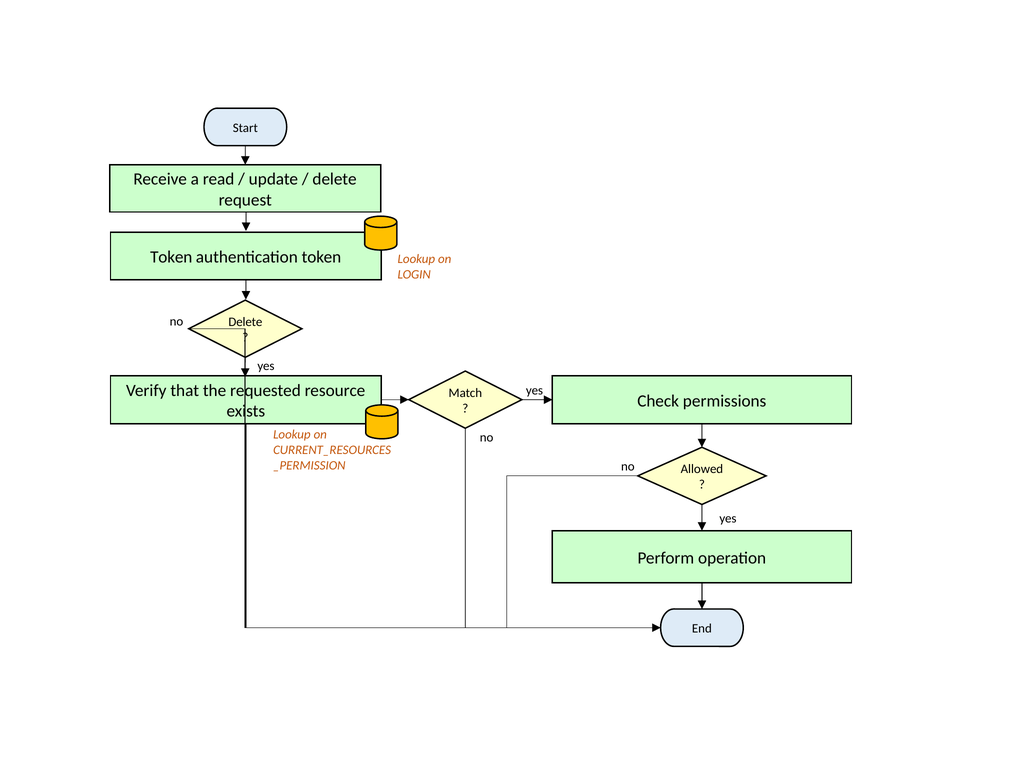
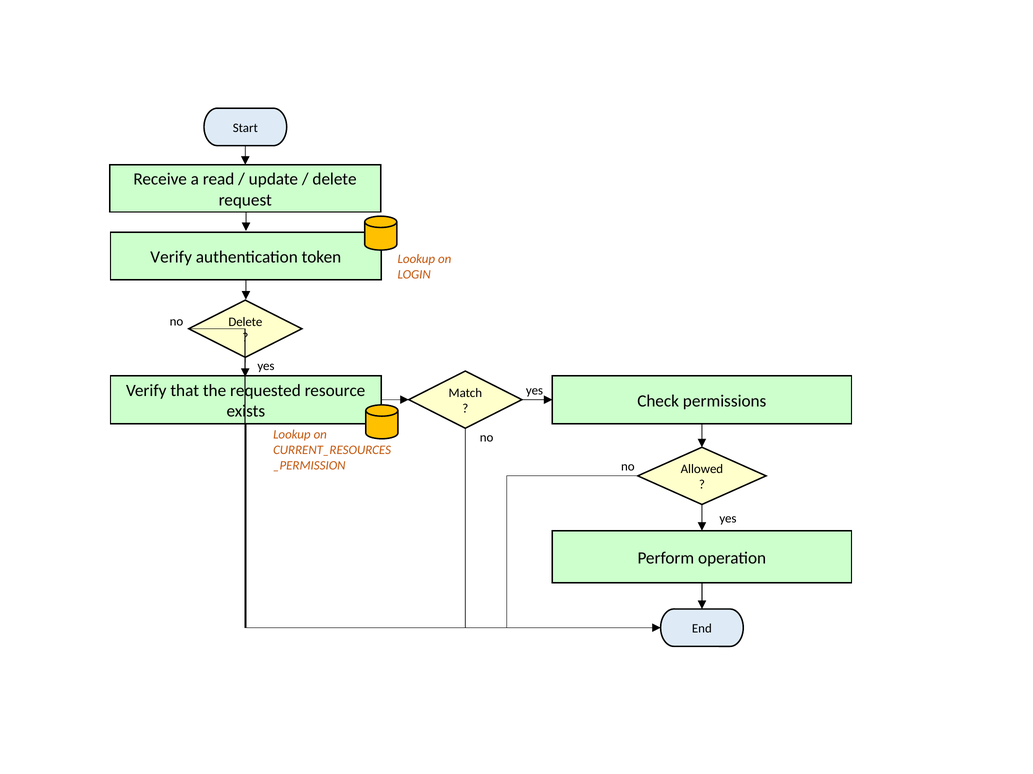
Token: Token -> Verify (171, 257)
